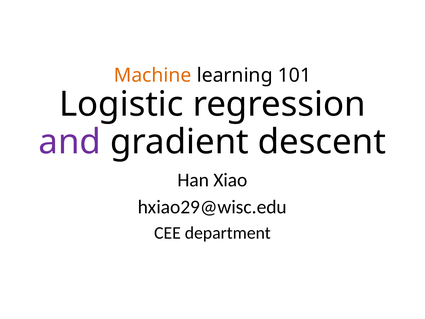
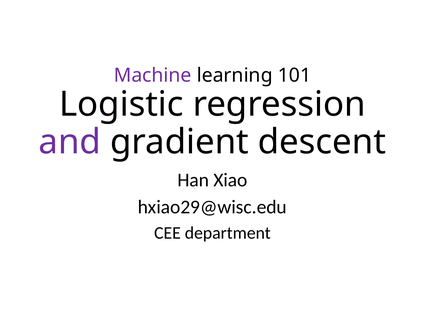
Machine colour: orange -> purple (153, 75)
